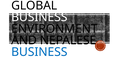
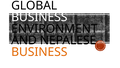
BUSINESS colour: blue -> orange (39, 52)
